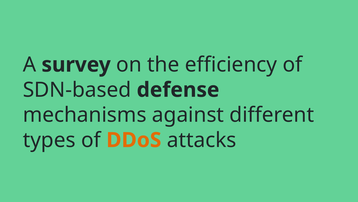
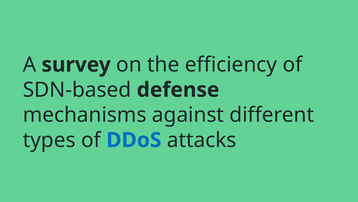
DDoS colour: orange -> blue (134, 140)
